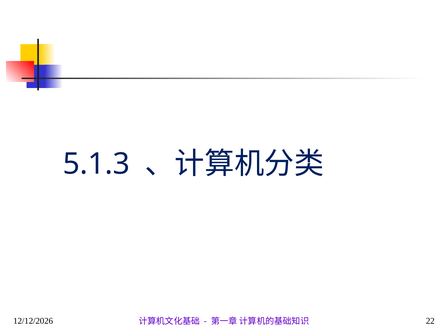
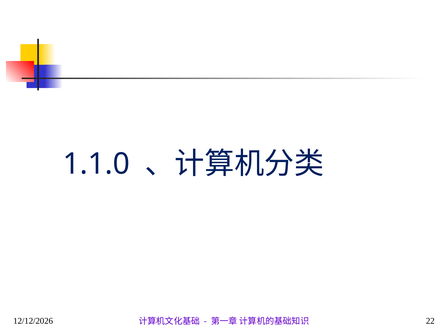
5.1.3: 5.1.3 -> 1.1.0 (96, 164)
